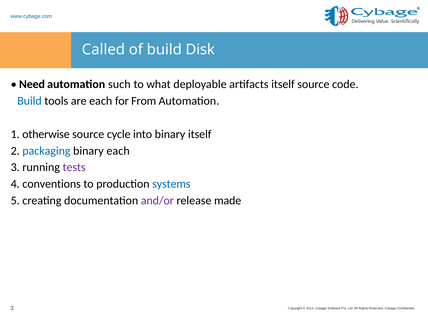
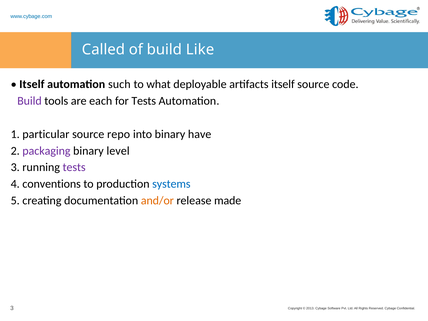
Disk: Disk -> Like (200, 49)
Need: Need -> Itself (32, 84)
Build colour: blue -> purple (29, 101)
for From: From -> Tests (144, 101)
otherwise: otherwise -> particular (46, 134)
cycle: cycle -> repo (119, 134)
binary itself: itself -> have (200, 134)
packaging colour: blue -> purple (46, 151)
binary each: each -> level (118, 151)
and/or colour: purple -> orange (157, 201)
